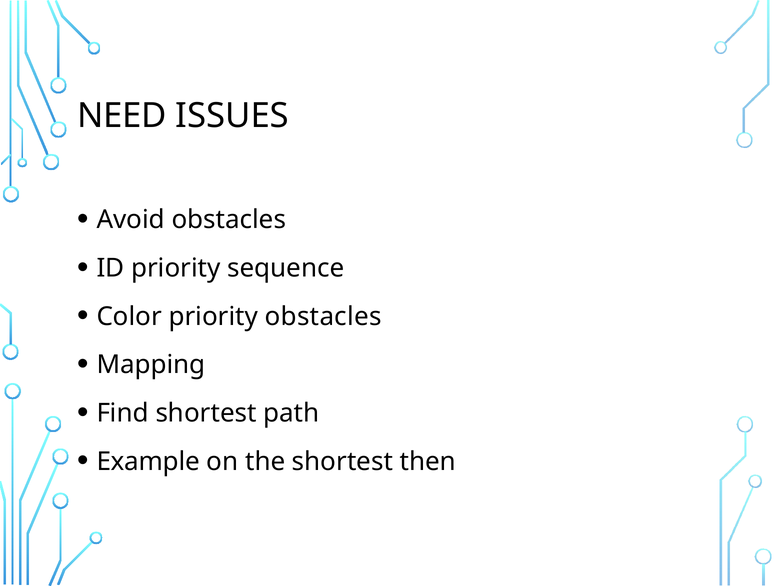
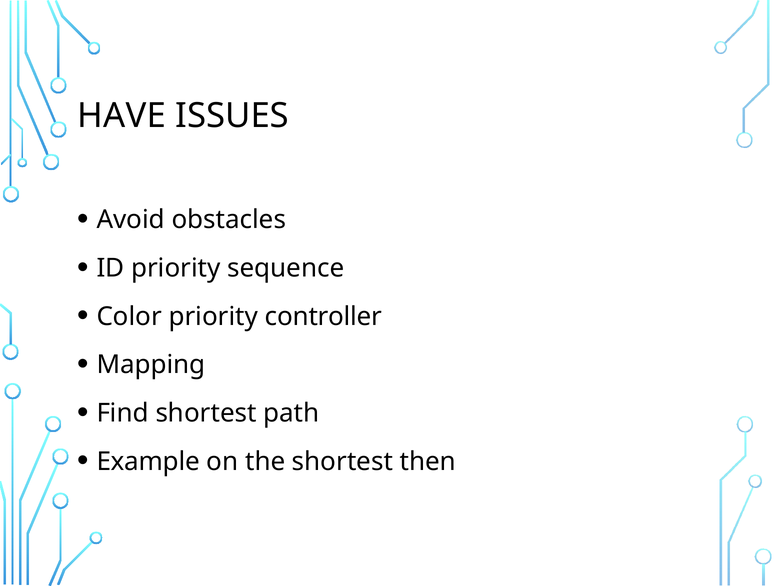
NEED: NEED -> HAVE (122, 116)
priority obstacles: obstacles -> controller (323, 316)
